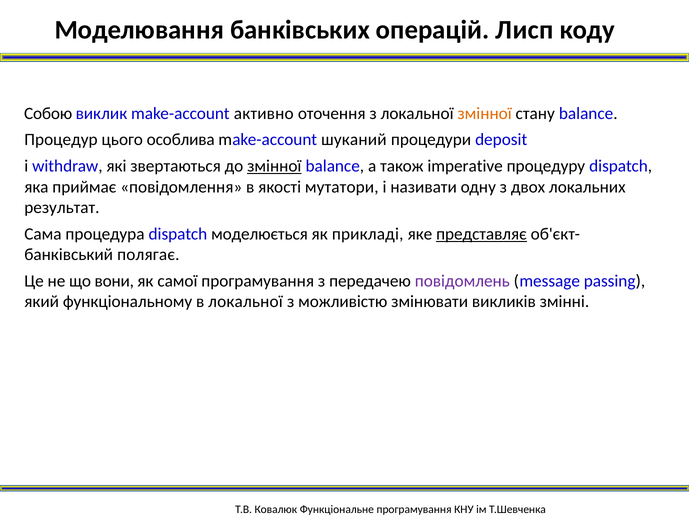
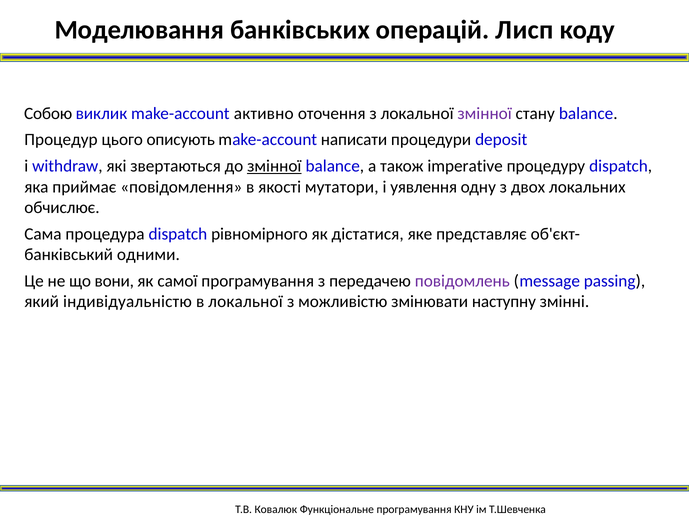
змінної colour: orange -> purple (485, 113)
особлива: особлива -> описують (181, 140)
шуканий: шуканий -> написати (354, 140)
називати: називати -> уявлення (424, 187)
результат: результат -> обчислює (62, 207)
моделюється: моделюється -> рівномірного (259, 234)
прикладі: прикладі -> дістатися (368, 234)
представляє underline: present -> none (481, 234)
полягає: полягає -> одними (148, 255)
функціональному: функціональному -> індивідуальністю (127, 302)
викликів: викликів -> наступну (504, 302)
